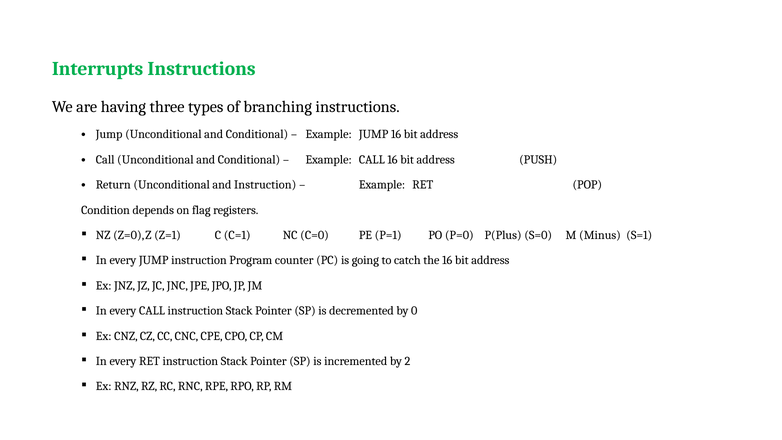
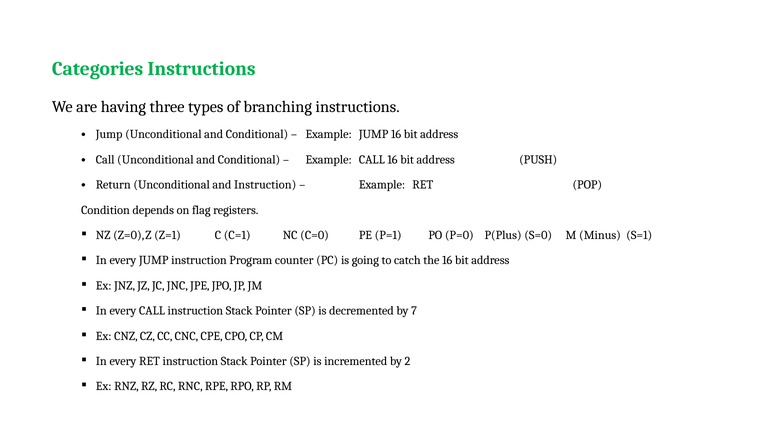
Interrupts: Interrupts -> Categories (98, 69)
0: 0 -> 7 (414, 311)
